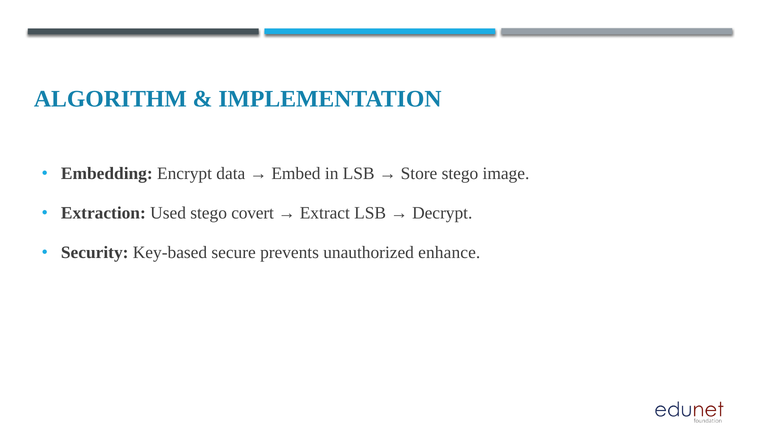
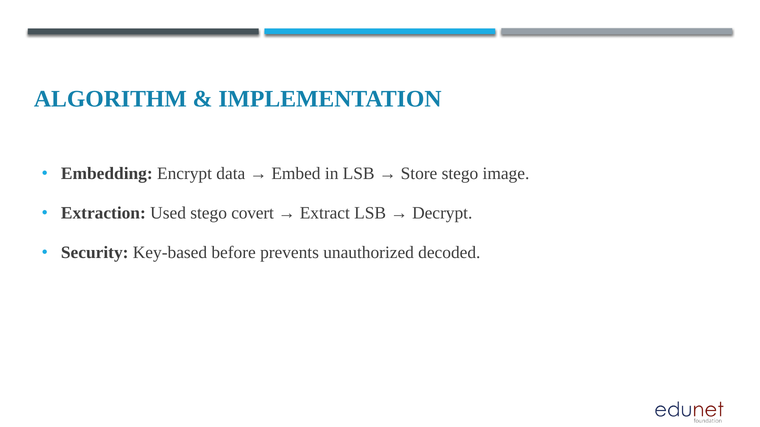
secure: secure -> before (234, 253)
enhance: enhance -> decoded (449, 253)
